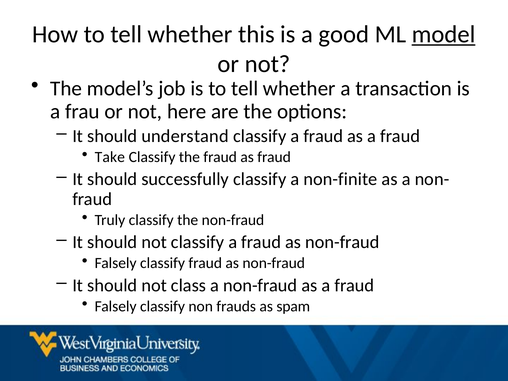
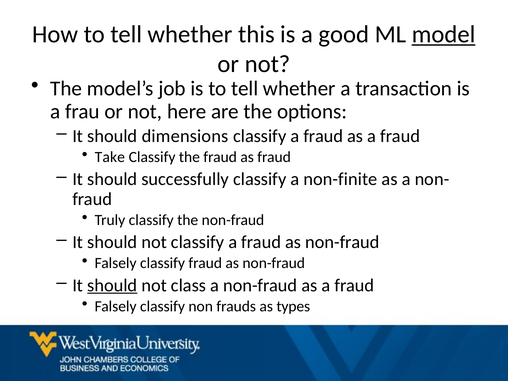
understand: understand -> dimensions (185, 136)
should underline: none -> present (112, 285)
spam: spam -> types (293, 306)
